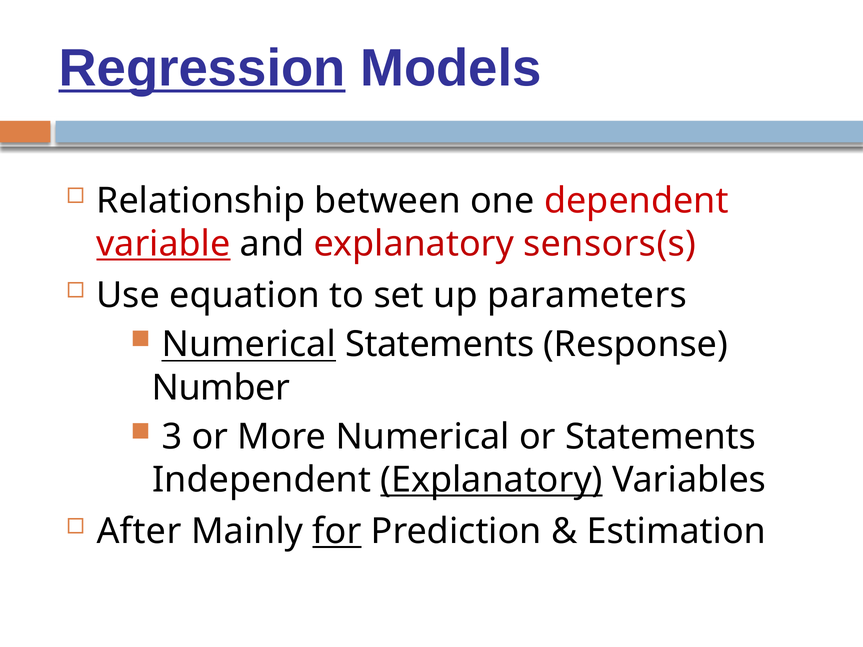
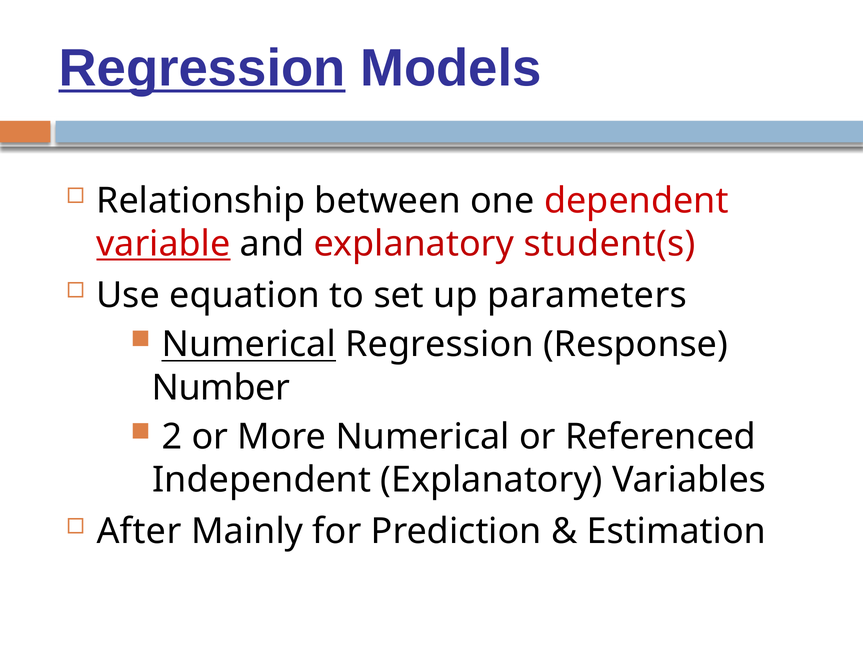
sensors(s: sensors(s -> student(s (610, 244)
Numerical Statements: Statements -> Regression (439, 345)
3: 3 -> 2 (172, 437)
or Statements: Statements -> Referenced (660, 437)
Explanatory underline: present -> none (492, 480)
for underline: present -> none (337, 532)
